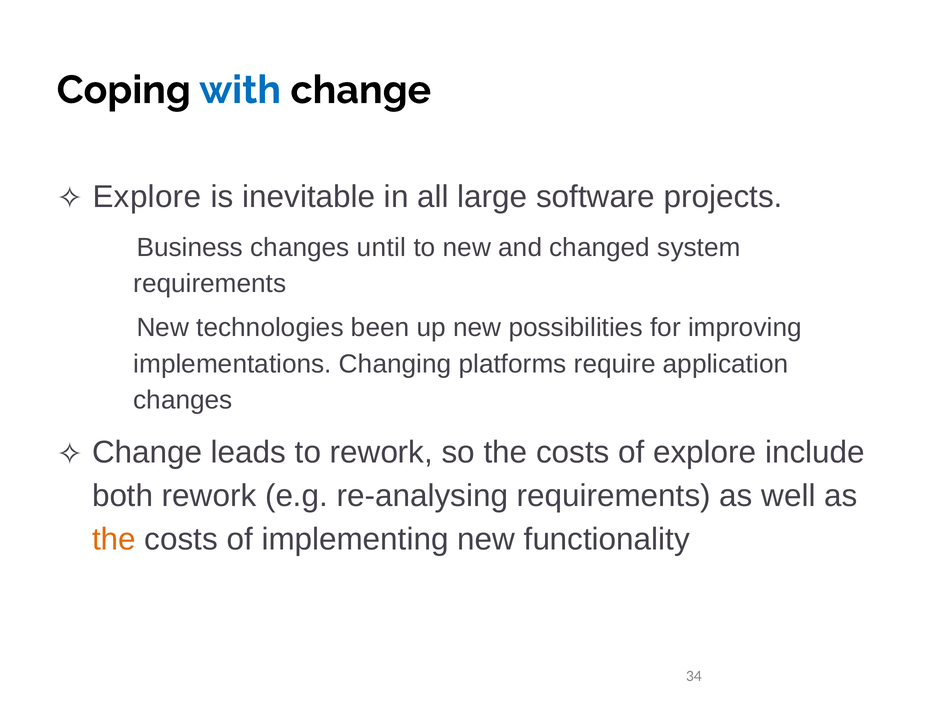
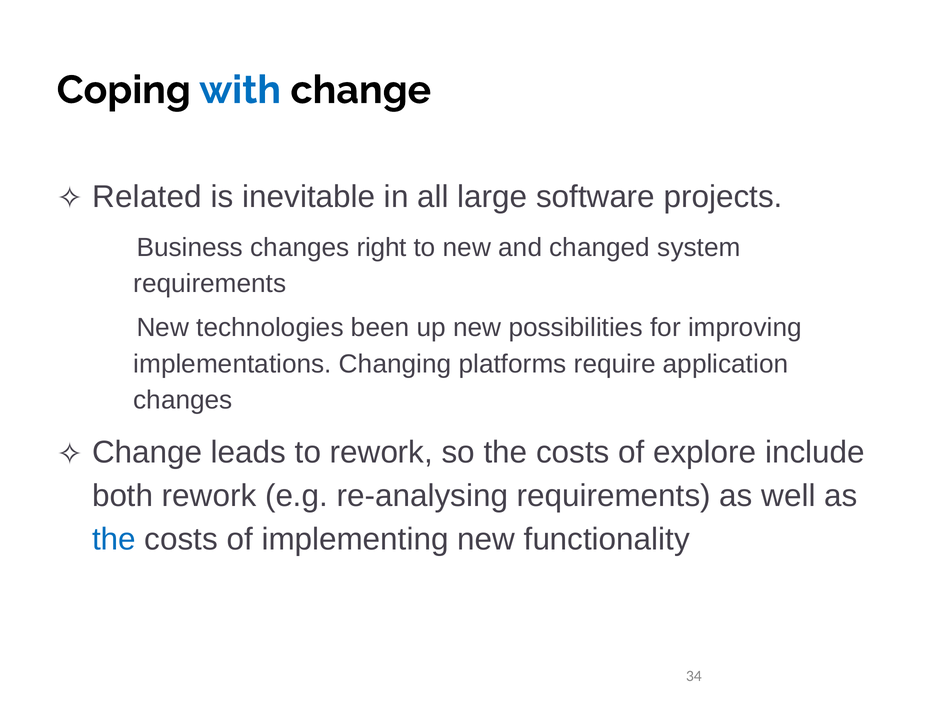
Explore: Explore -> Related (147, 197)
until: until -> right (382, 247)
the colour: orange -> blue (114, 539)
